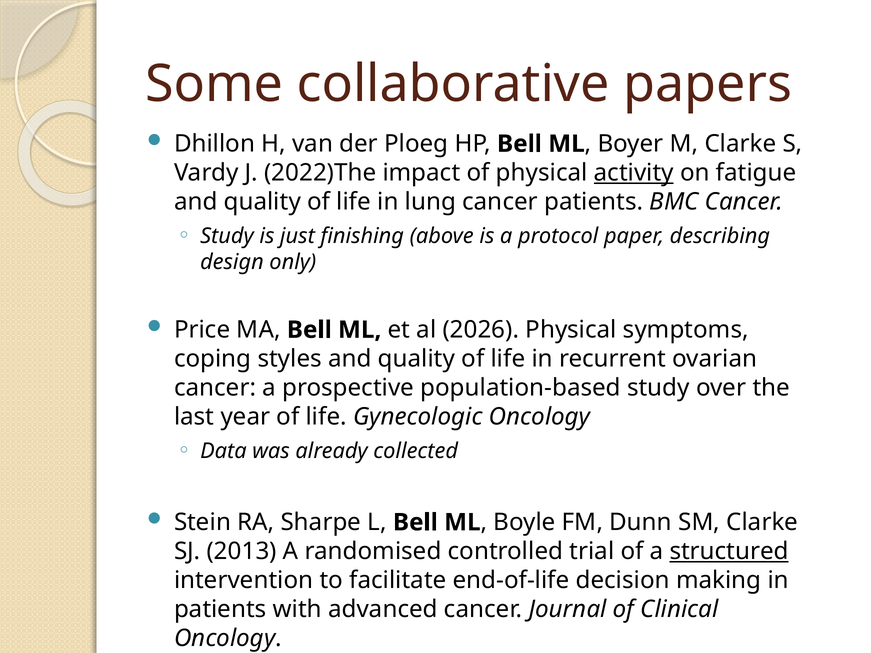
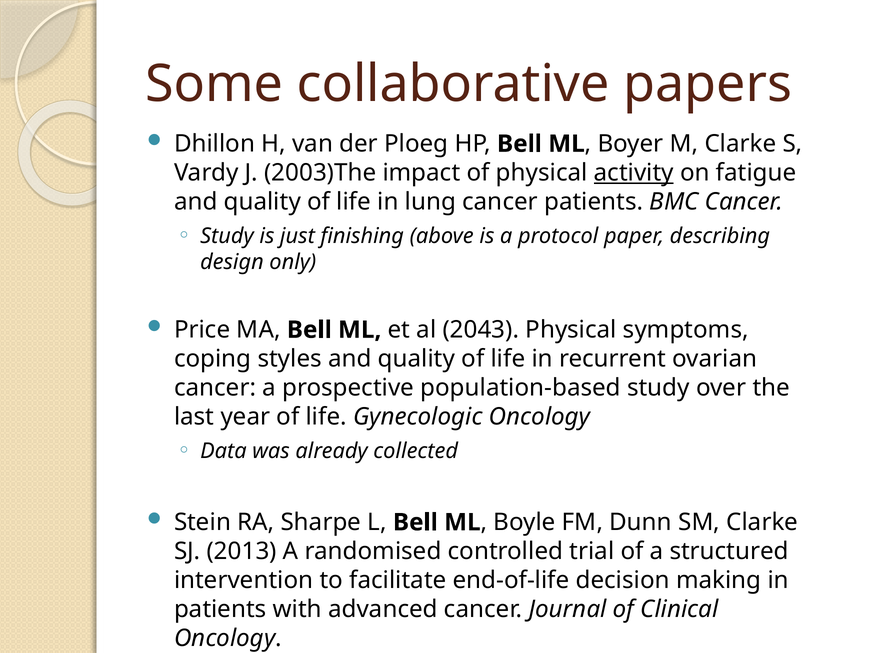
2022)The: 2022)The -> 2003)The (320, 173)
2026: 2026 -> 2043 (481, 330)
structured underline: present -> none (729, 552)
